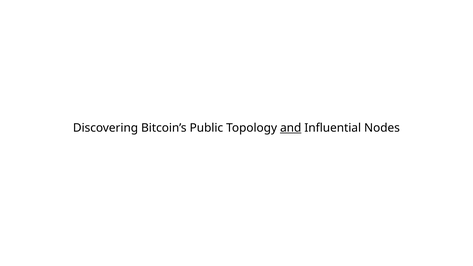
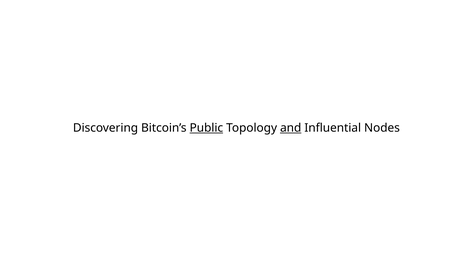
Public underline: none -> present (206, 128)
